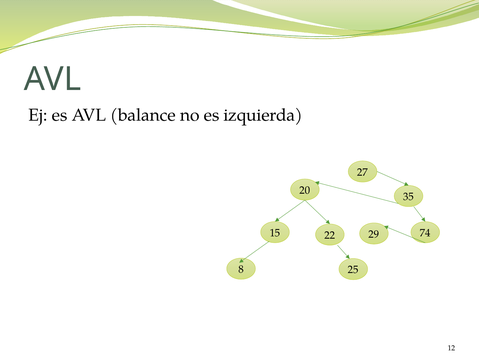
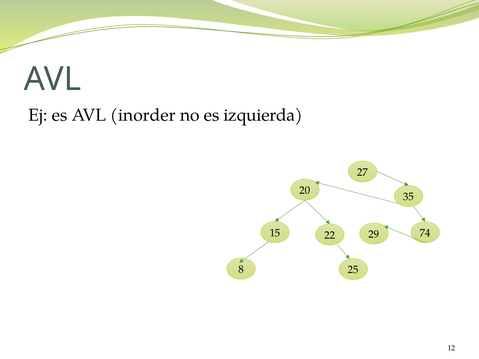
balance: balance -> inorder (143, 115)
